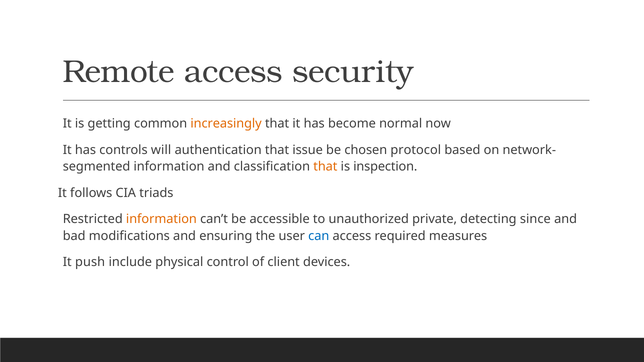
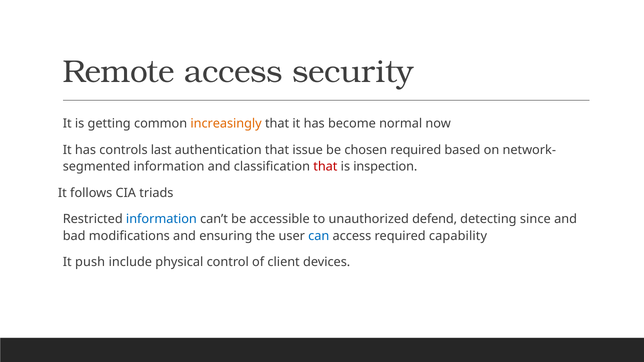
will: will -> last (161, 150)
chosen protocol: protocol -> required (416, 150)
that colour: orange -> red (325, 167)
information colour: orange -> blue (161, 219)
private: private -> defend (435, 219)
measures: measures -> capability (458, 236)
